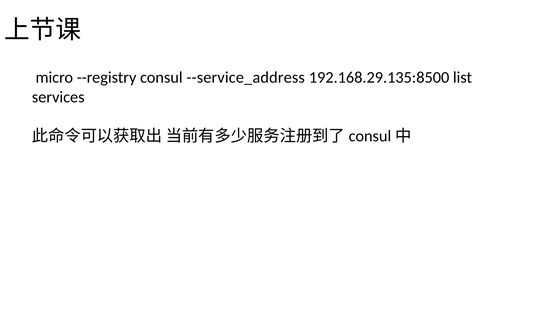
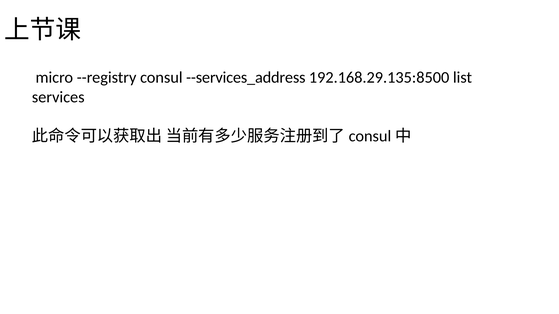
--service_address: --service_address -> --services_address (246, 78)
